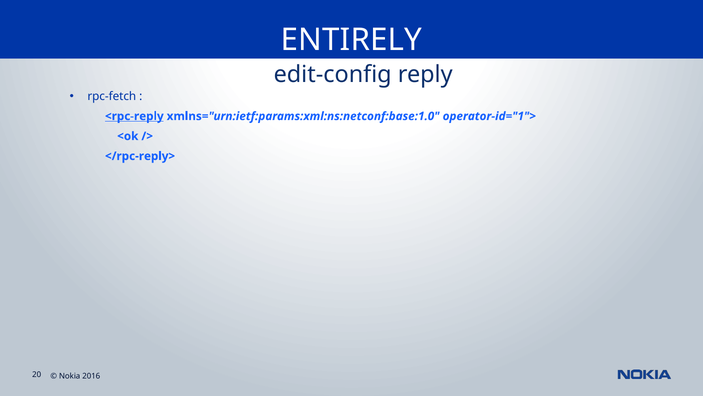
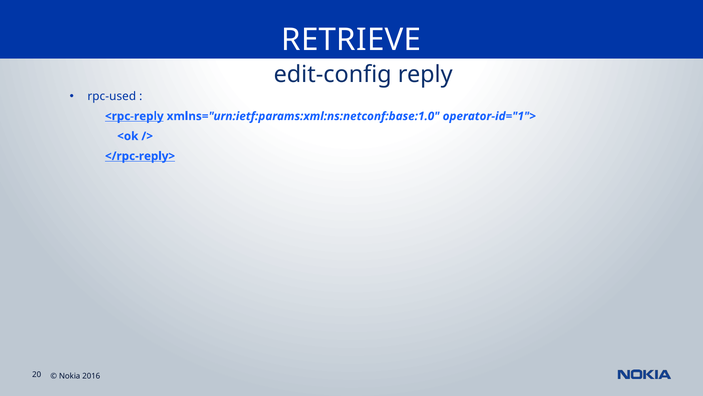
ENTIRELY: ENTIRELY -> RETRIEVE (351, 40)
rpc-fetch: rpc-fetch -> rpc-used (112, 96)
</rpc-reply> underline: none -> present (140, 156)
